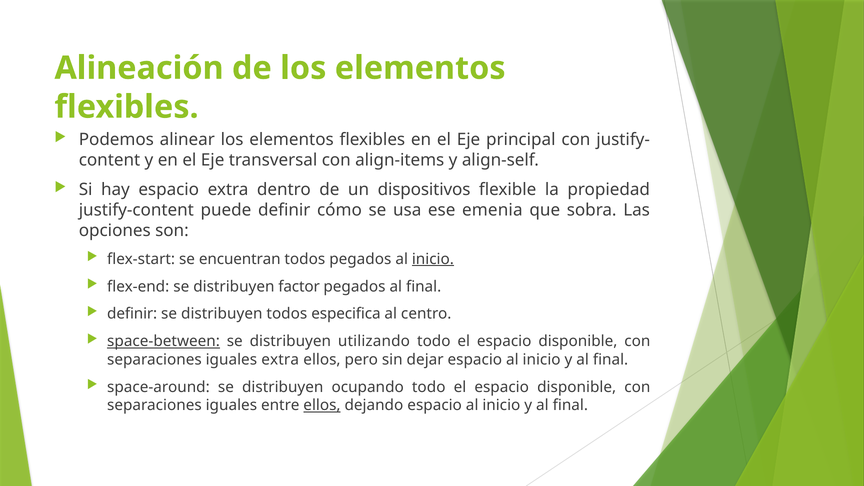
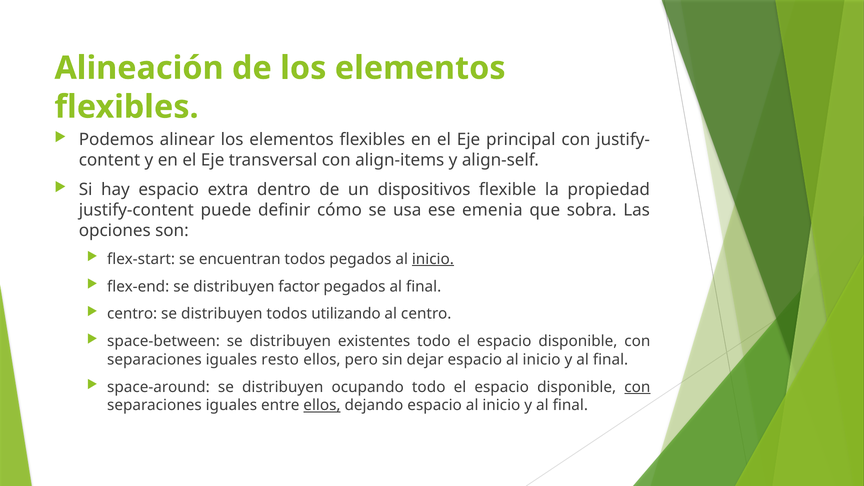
definir: definir -> centro (132, 314)
especifica: especifica -> utilizando (346, 314)
space-between underline: present -> none (164, 341)
utilizando: utilizando -> existentes (374, 341)
iguales extra: extra -> resto (280, 360)
con underline: none -> present (637, 387)
